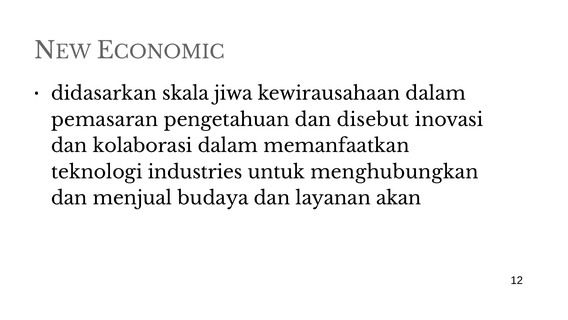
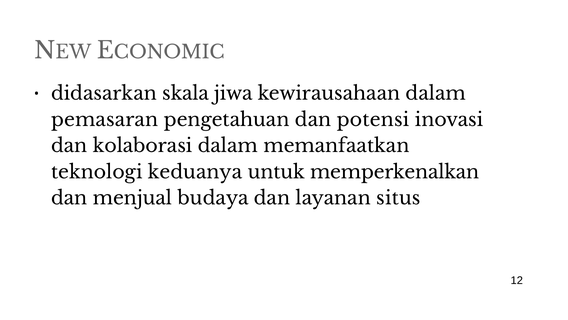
disebut: disebut -> potensi (373, 120)
industries: industries -> keduanya (195, 172)
menghubungkan: menghubungkan -> memperkenalkan (395, 172)
akan: akan -> situs (398, 198)
